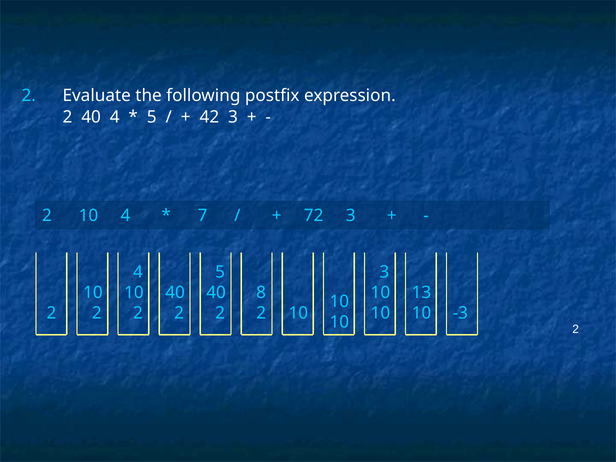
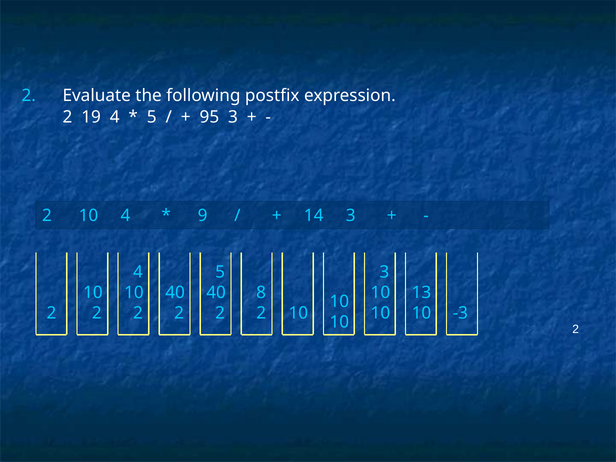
40: 40 -> 19 (91, 117)
42: 42 -> 95 (209, 117)
7: 7 -> 9 (203, 216)
72: 72 -> 14 (314, 216)
